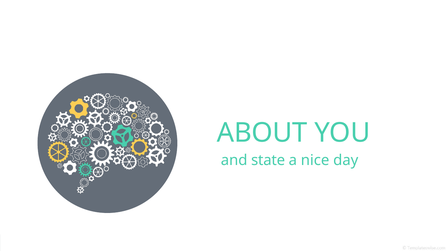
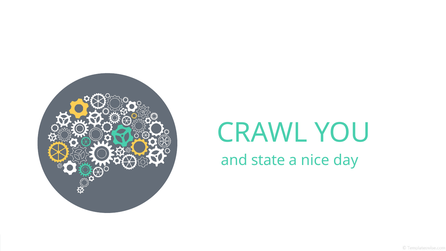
ABOUT: ABOUT -> CRAWL (262, 133)
